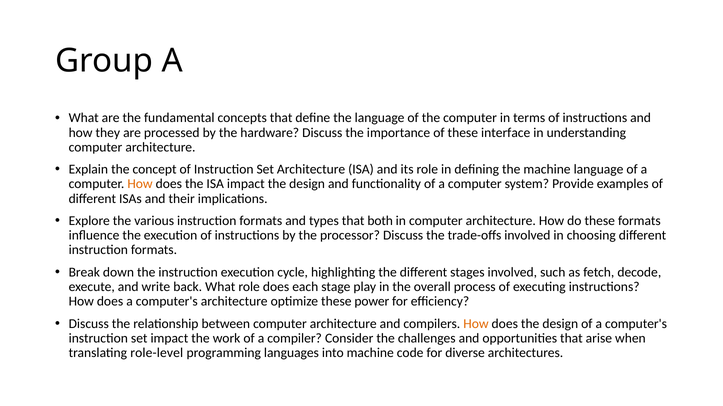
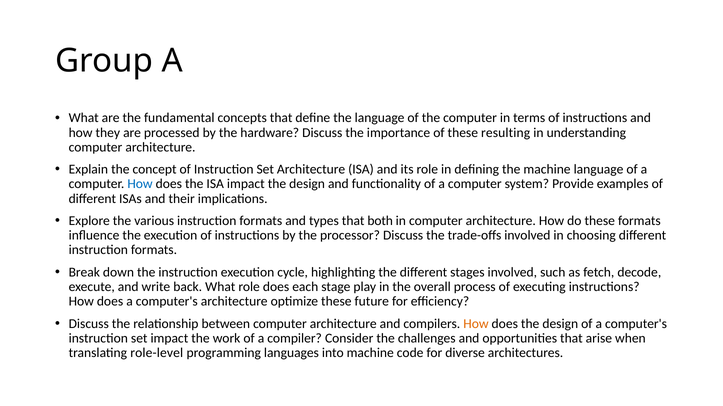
interface: interface -> resulting (506, 133)
How colour: orange -> blue (140, 184)
power: power -> future (372, 302)
